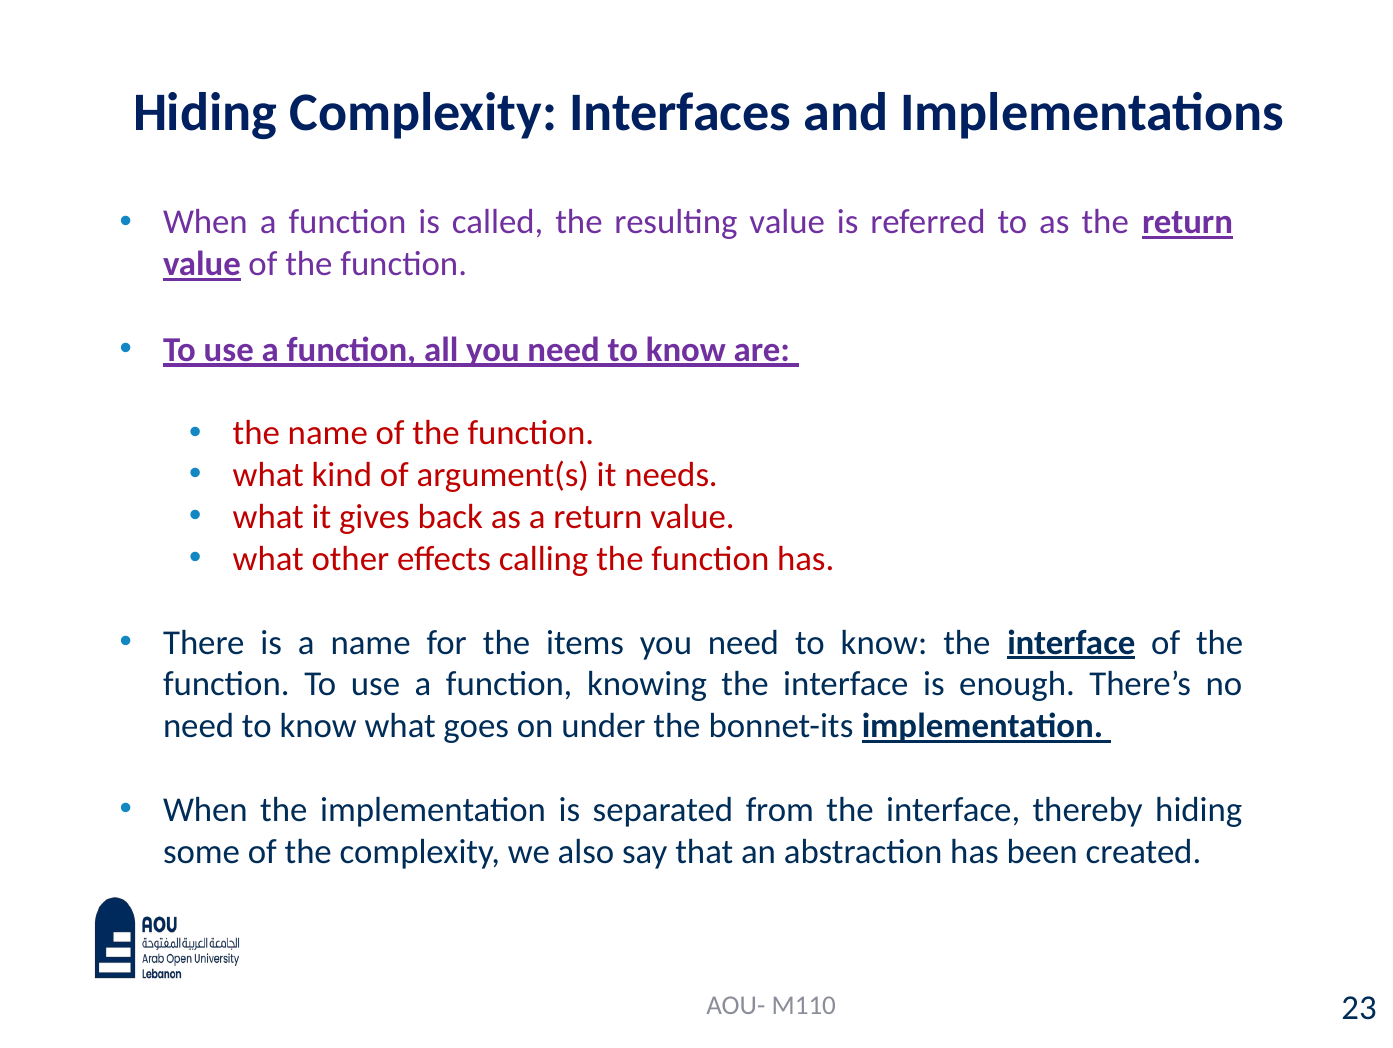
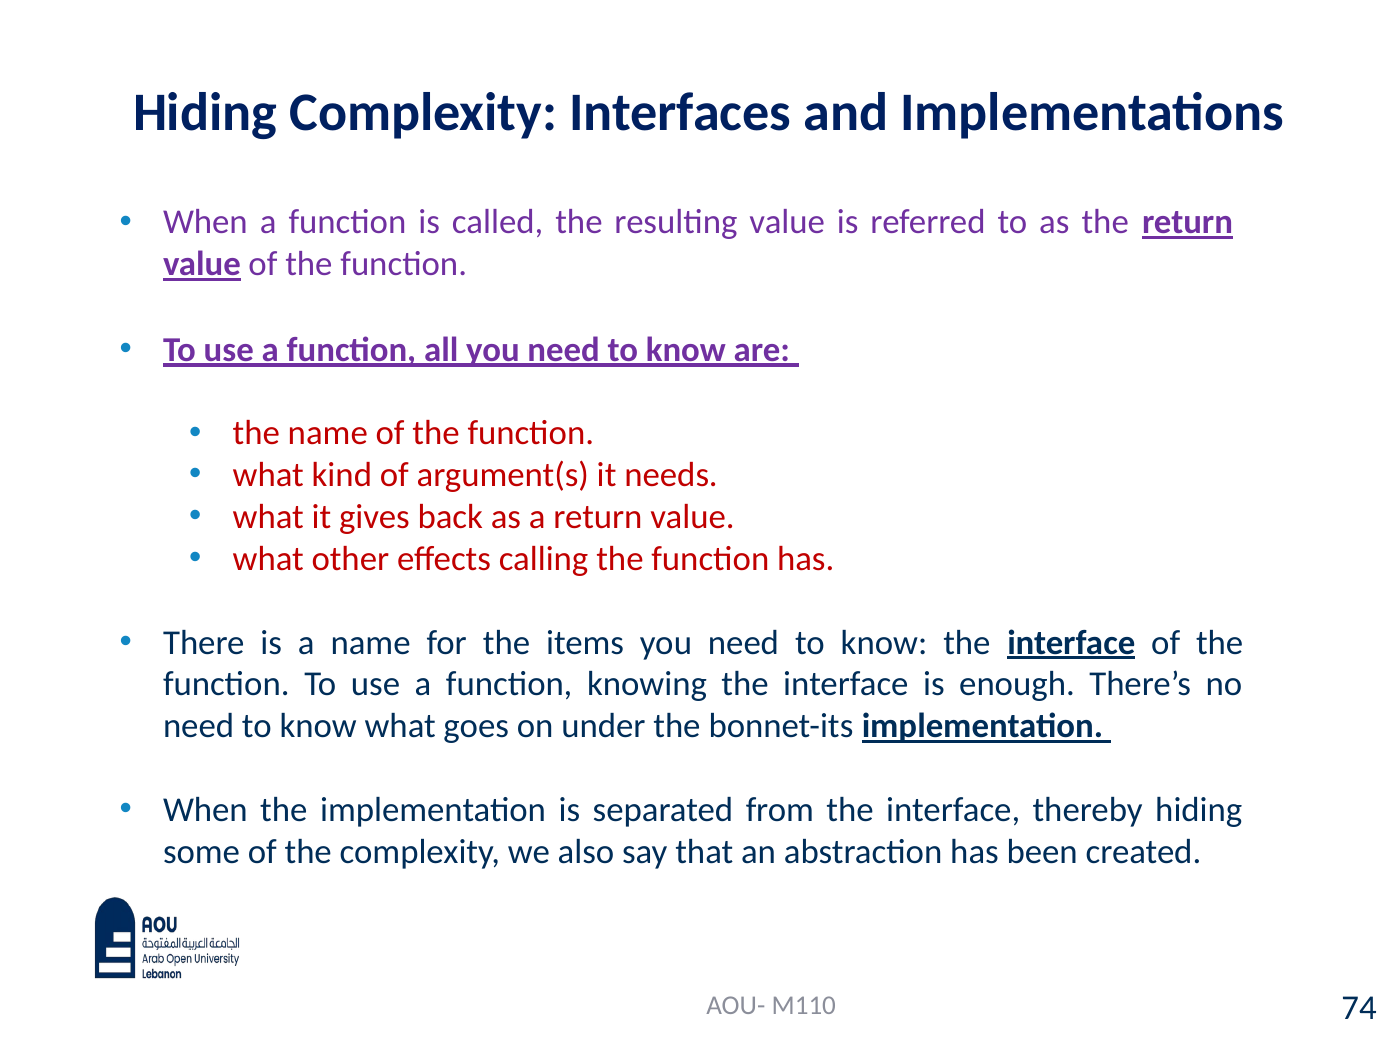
23: 23 -> 74 (1359, 1008)
